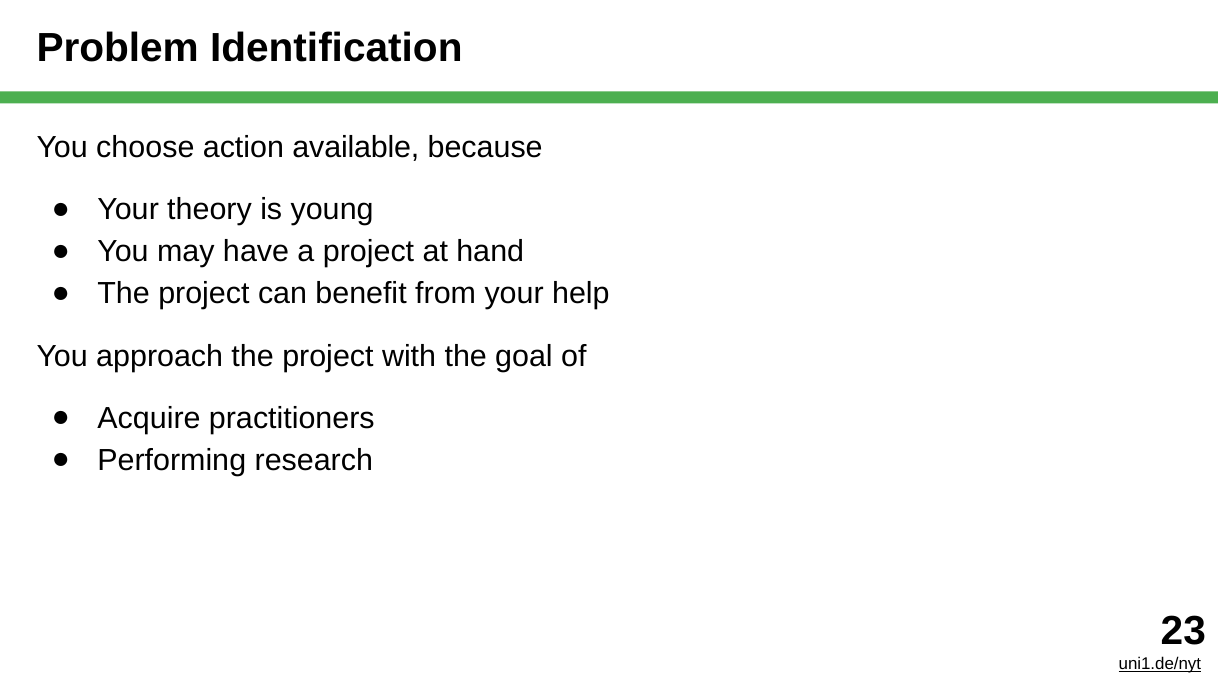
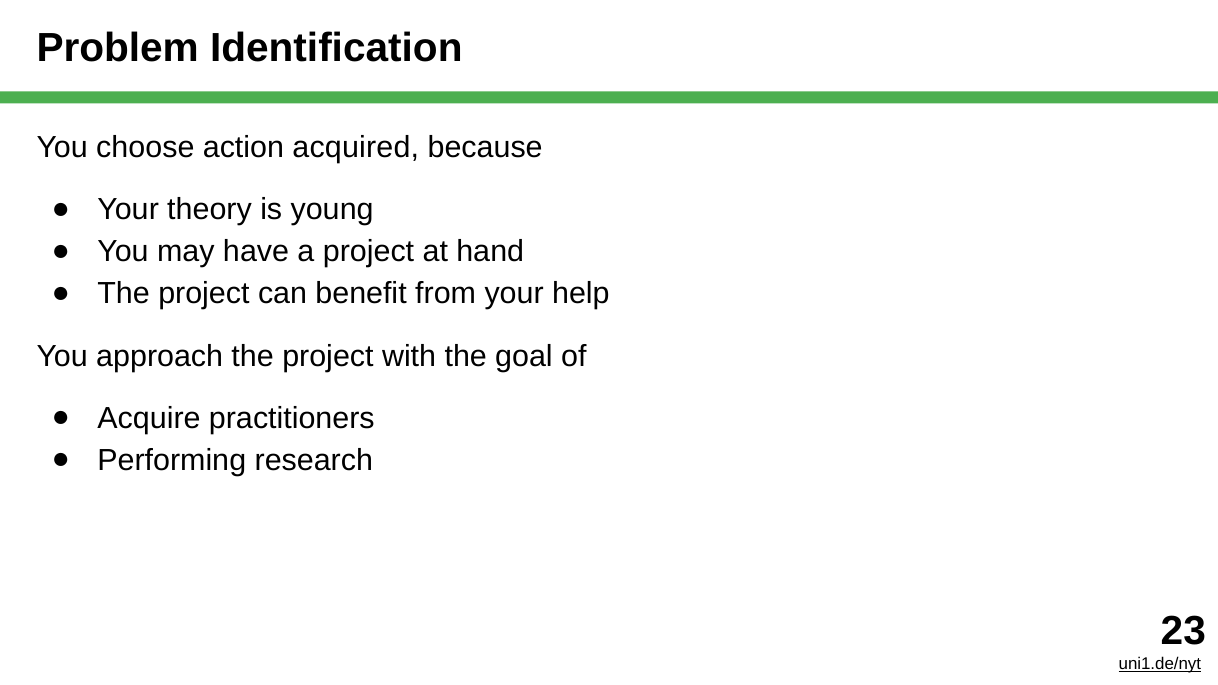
available: available -> acquired (356, 148)
